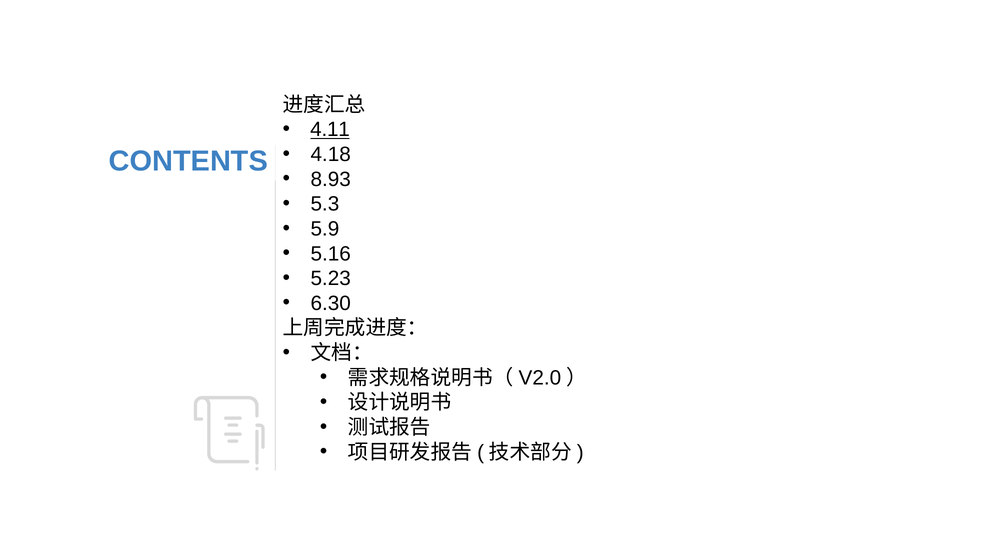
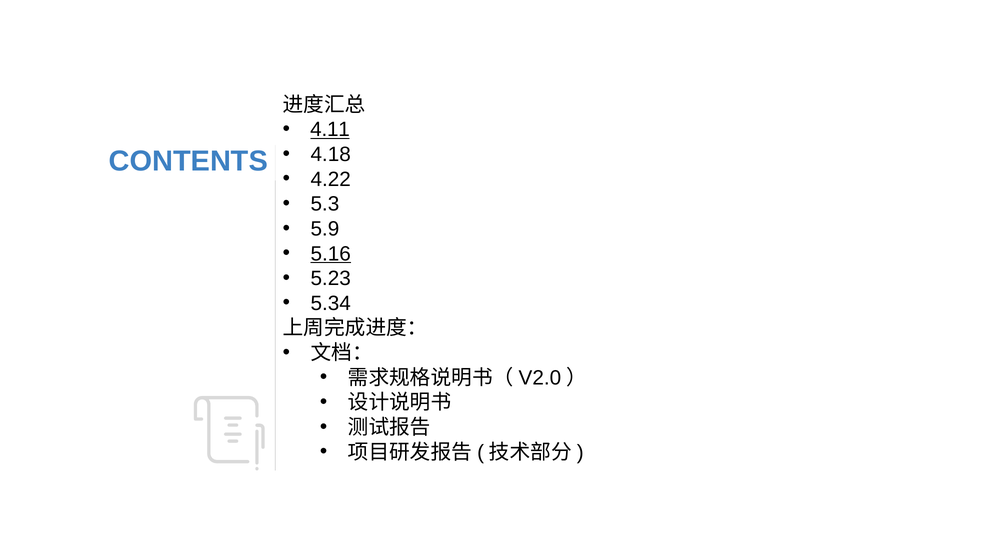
8.93: 8.93 -> 4.22 (331, 179)
5.16 underline: none -> present (331, 254)
6.30: 6.30 -> 5.34 (331, 304)
